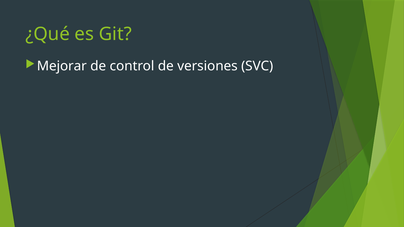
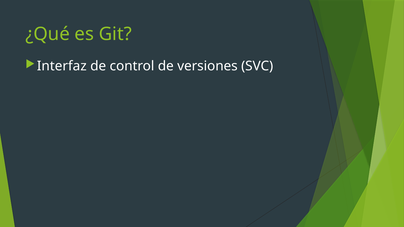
Mejorar: Mejorar -> Interfaz (62, 66)
